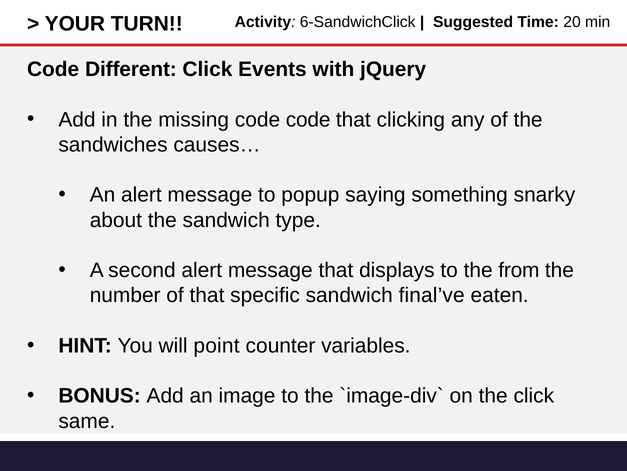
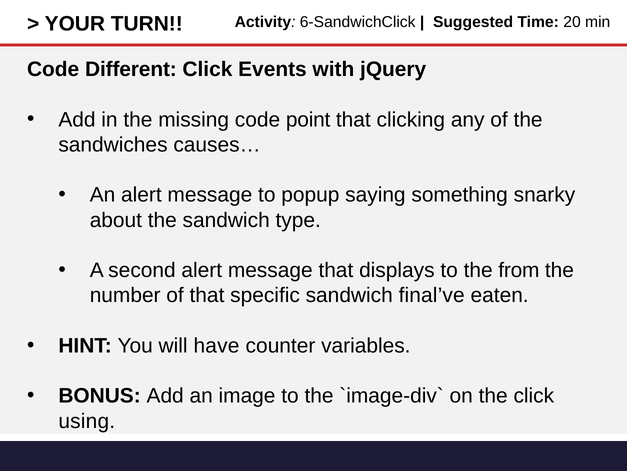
code code: code -> point (308, 119)
point: point -> have (217, 345)
same: same -> using (87, 420)
